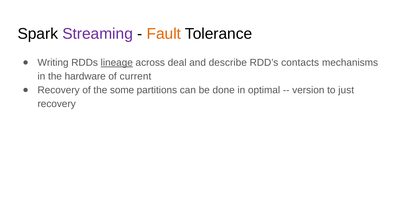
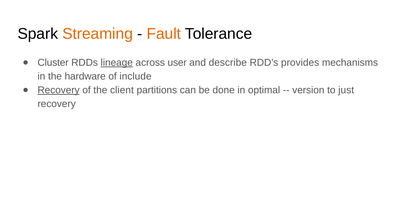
Streaming colour: purple -> orange (98, 34)
Writing: Writing -> Cluster (53, 63)
deal: deal -> user (177, 63)
contacts: contacts -> provides (300, 63)
current: current -> include (136, 77)
Recovery underline: none -> present (59, 90)
some: some -> client (122, 90)
